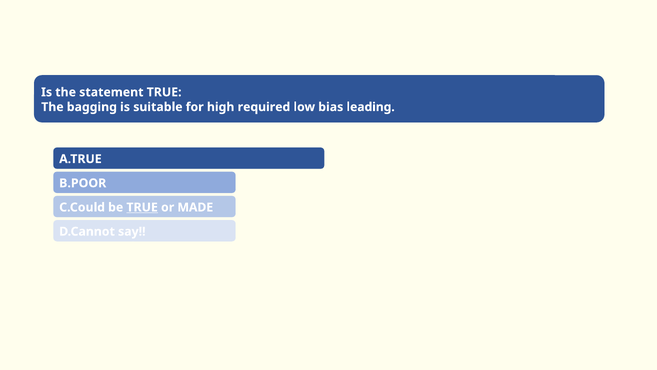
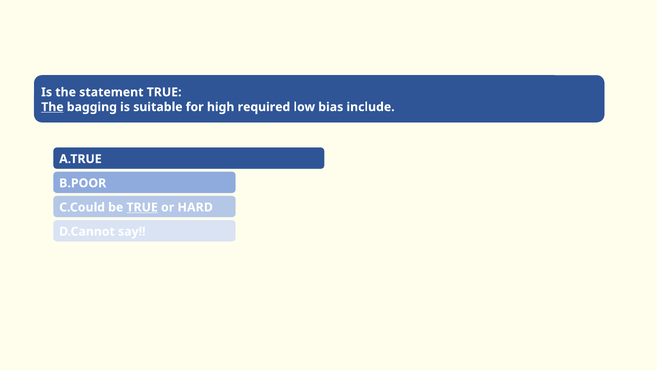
The underline: none -> present (52, 107)
leading: leading -> include (371, 107)
MADE: MADE -> HARD (195, 207)
